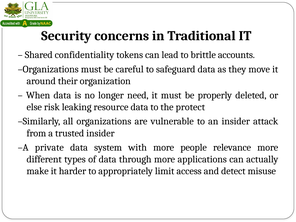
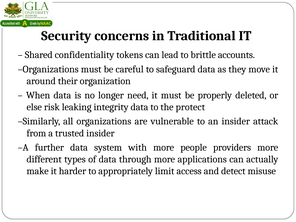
resource: resource -> integrity (111, 107)
private: private -> further (49, 147)
relevance: relevance -> providers (232, 147)
